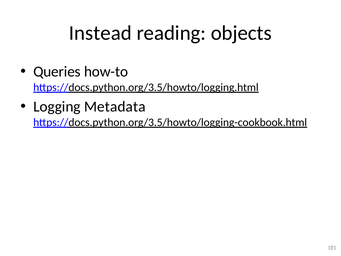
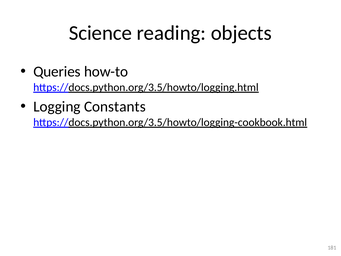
Instead: Instead -> Science (100, 33)
Metadata: Metadata -> Constants (115, 107)
